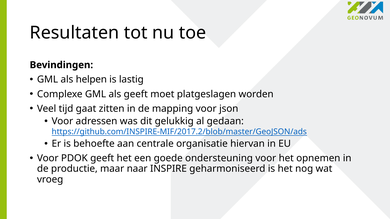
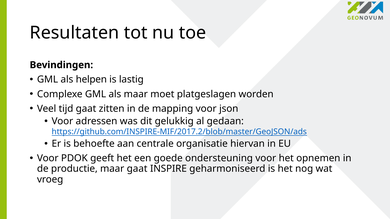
als geeft: geeft -> maar (136, 94)
maar naar: naar -> gaat (137, 169)
